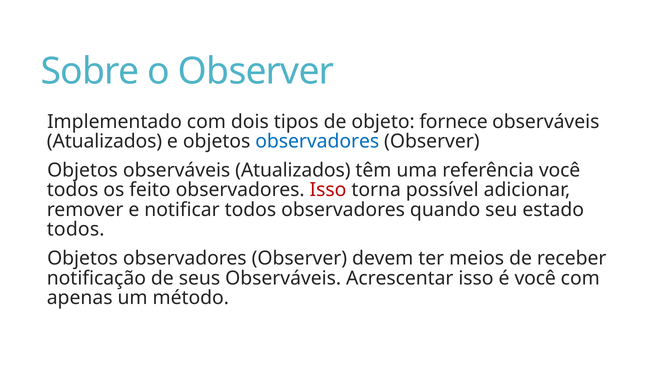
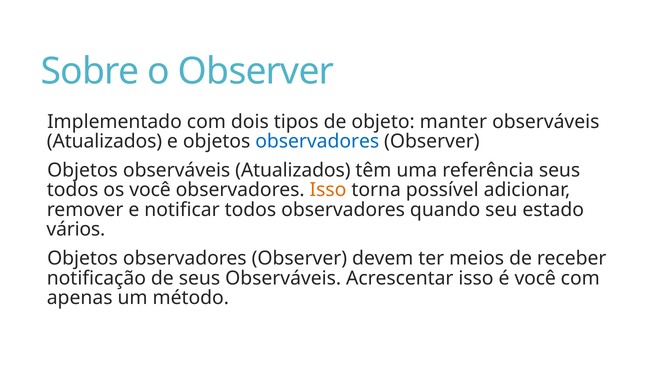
fornece: fornece -> manter (453, 121)
referência você: você -> seus (560, 170)
os feito: feito -> você (150, 190)
Isso colour: red -> orange (328, 190)
todos: todos -> vários (76, 229)
